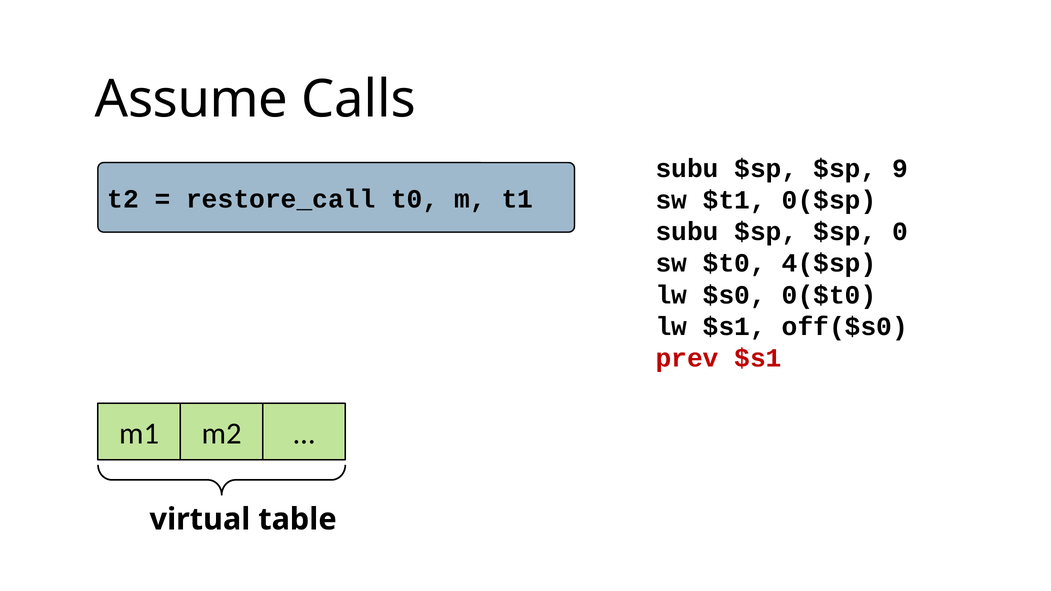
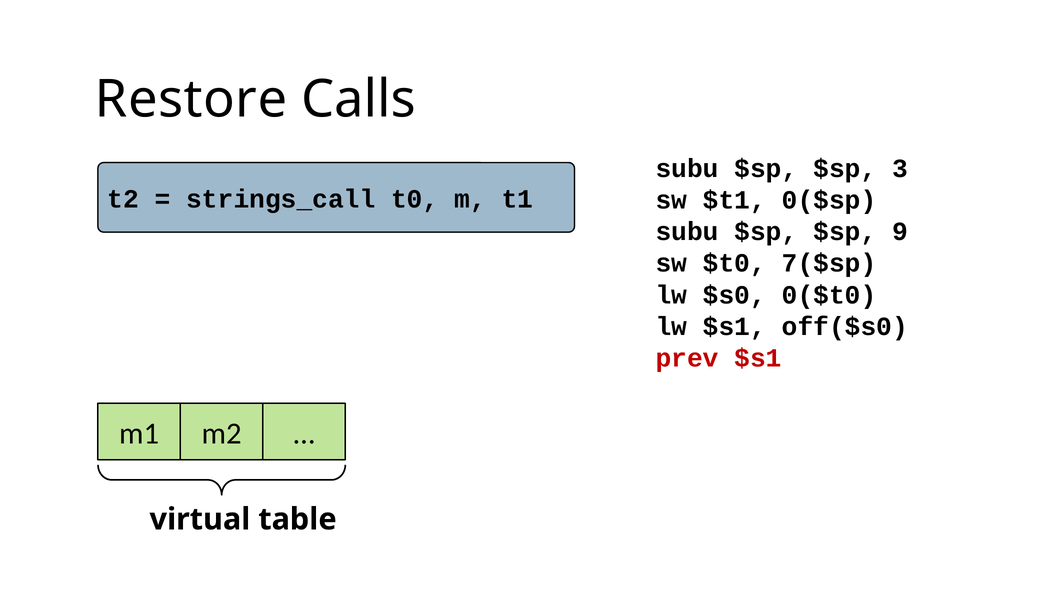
Assume: Assume -> Restore (191, 99)
9: 9 -> 3 (900, 169)
restore_call: restore_call -> strings_call (281, 199)
0: 0 -> 9 (900, 232)
4($sp: 4($sp -> 7($sp (829, 263)
